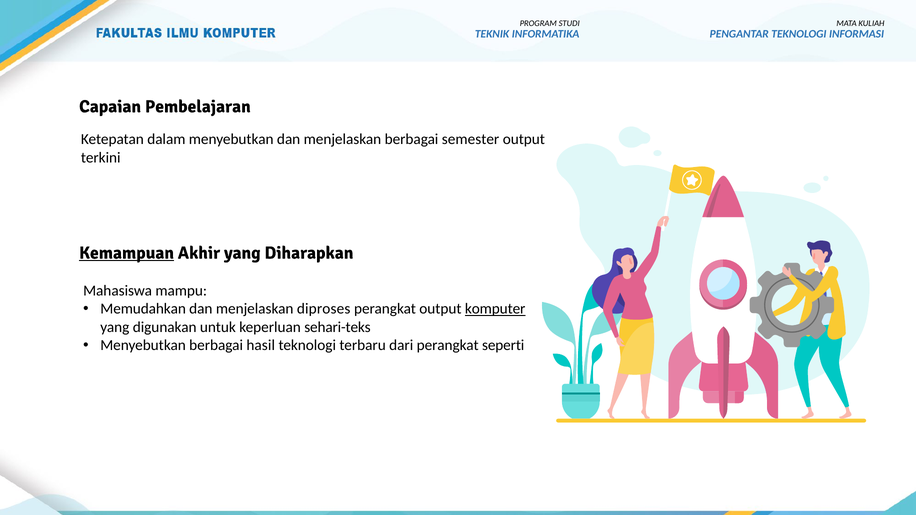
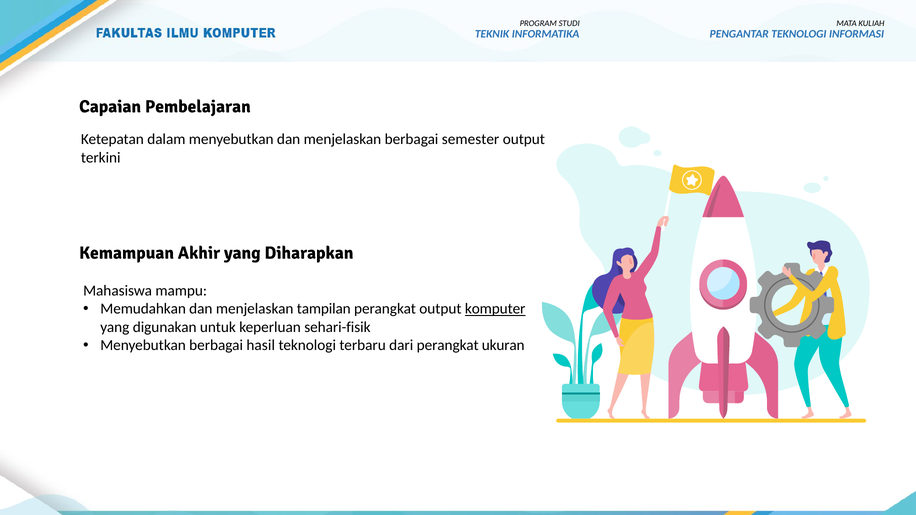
Kemampuan underline: present -> none (127, 253)
diproses: diproses -> tampilan (324, 309)
sehari-teks: sehari-teks -> sehari-fisik (337, 327)
seperti: seperti -> ukuran (503, 346)
